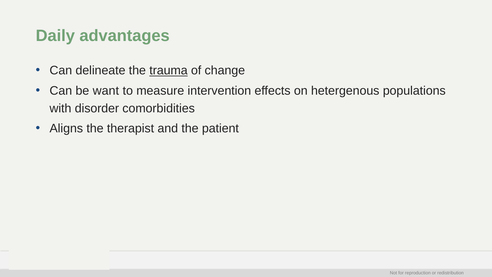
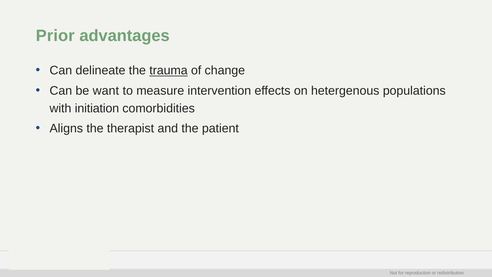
Daily: Daily -> Prior (55, 36)
disorder: disorder -> initiation (97, 108)
